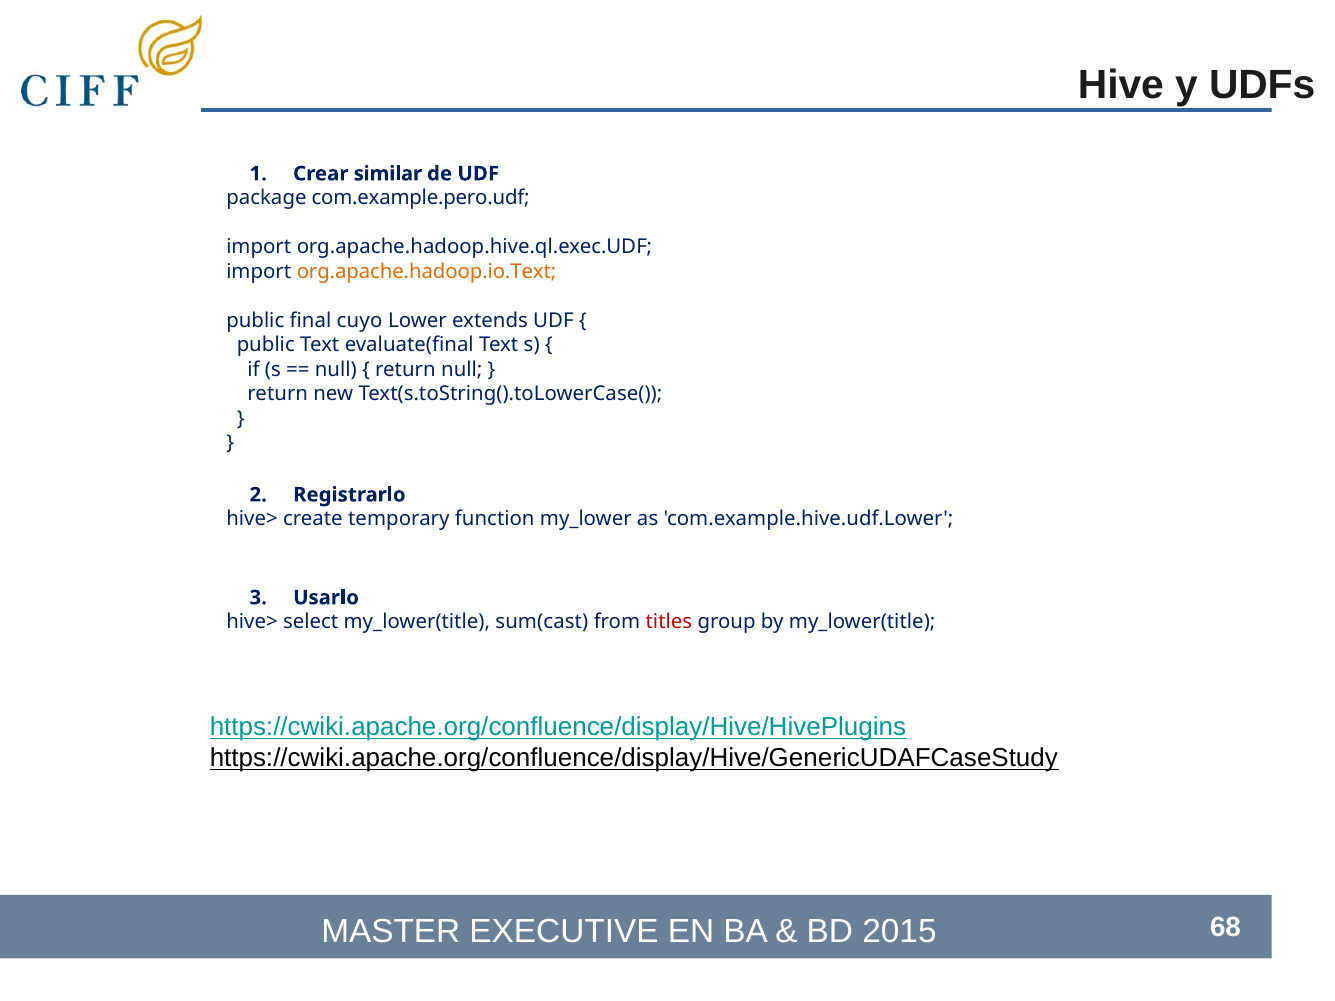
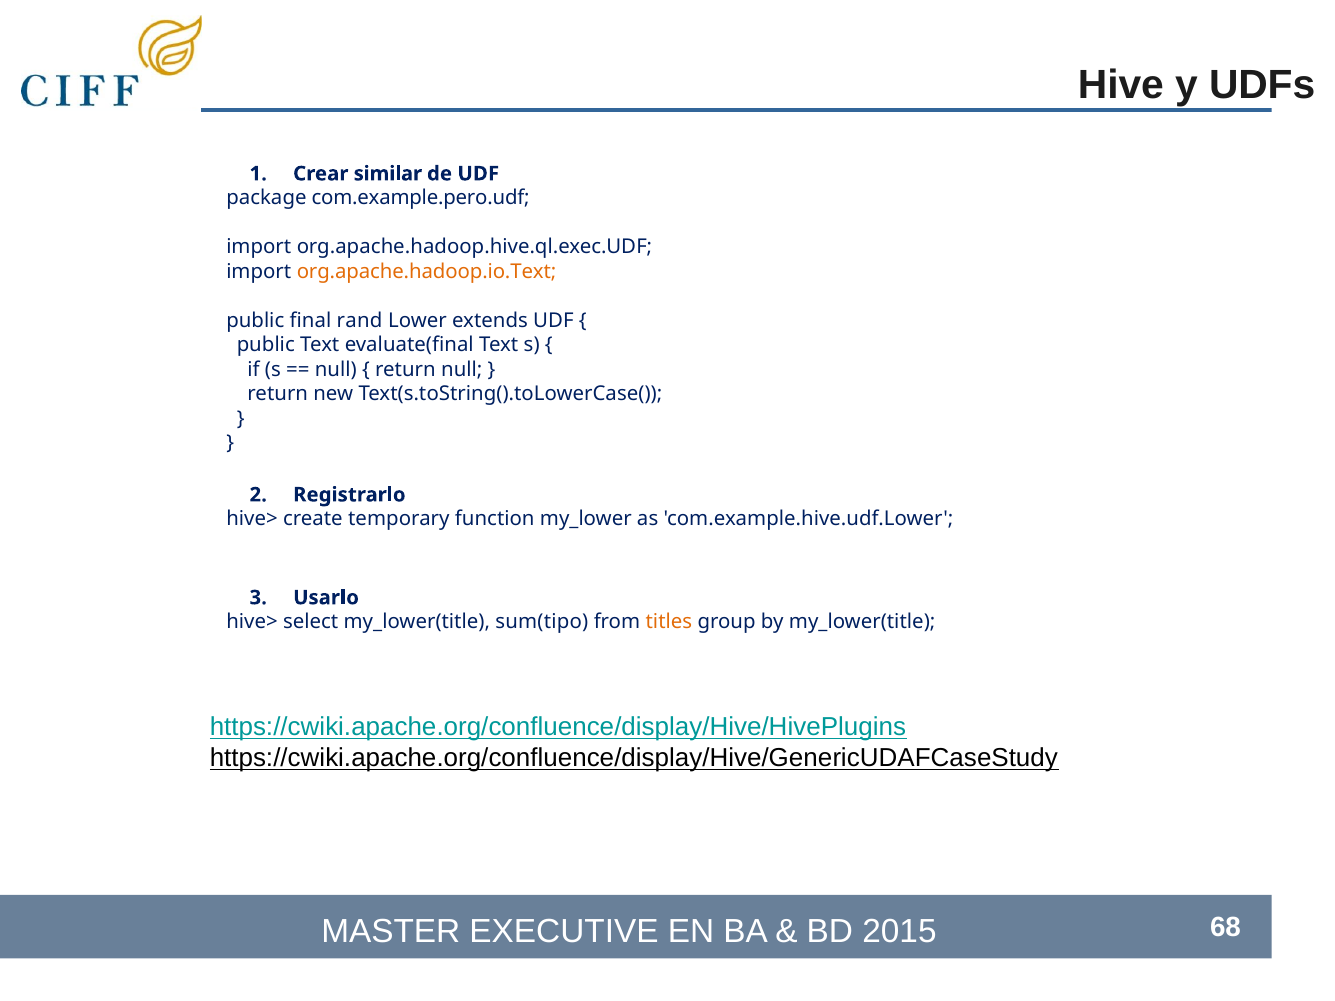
cuyo: cuyo -> rand (360, 321)
sum(cast: sum(cast -> sum(tipo (542, 622)
titles colour: red -> orange (669, 622)
